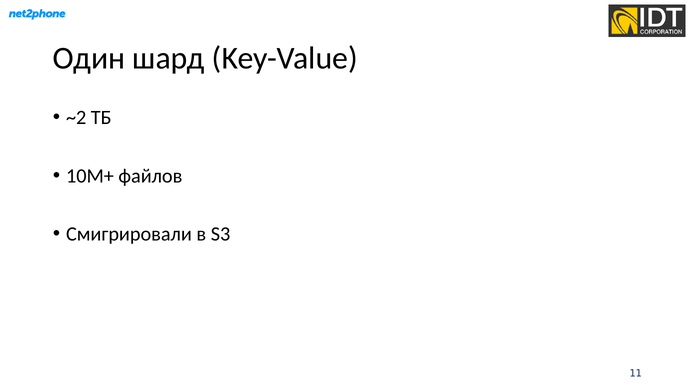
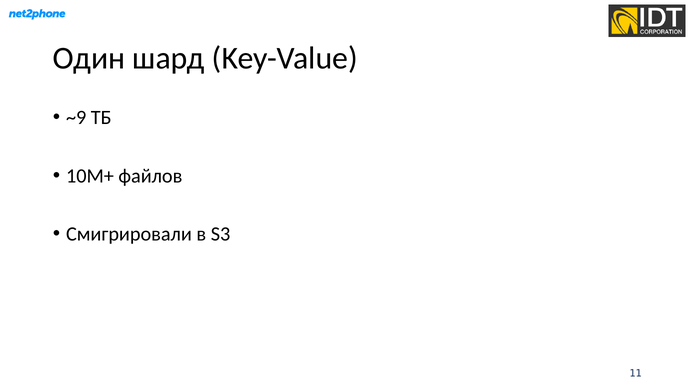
~2: ~2 -> ~9 (76, 118)
